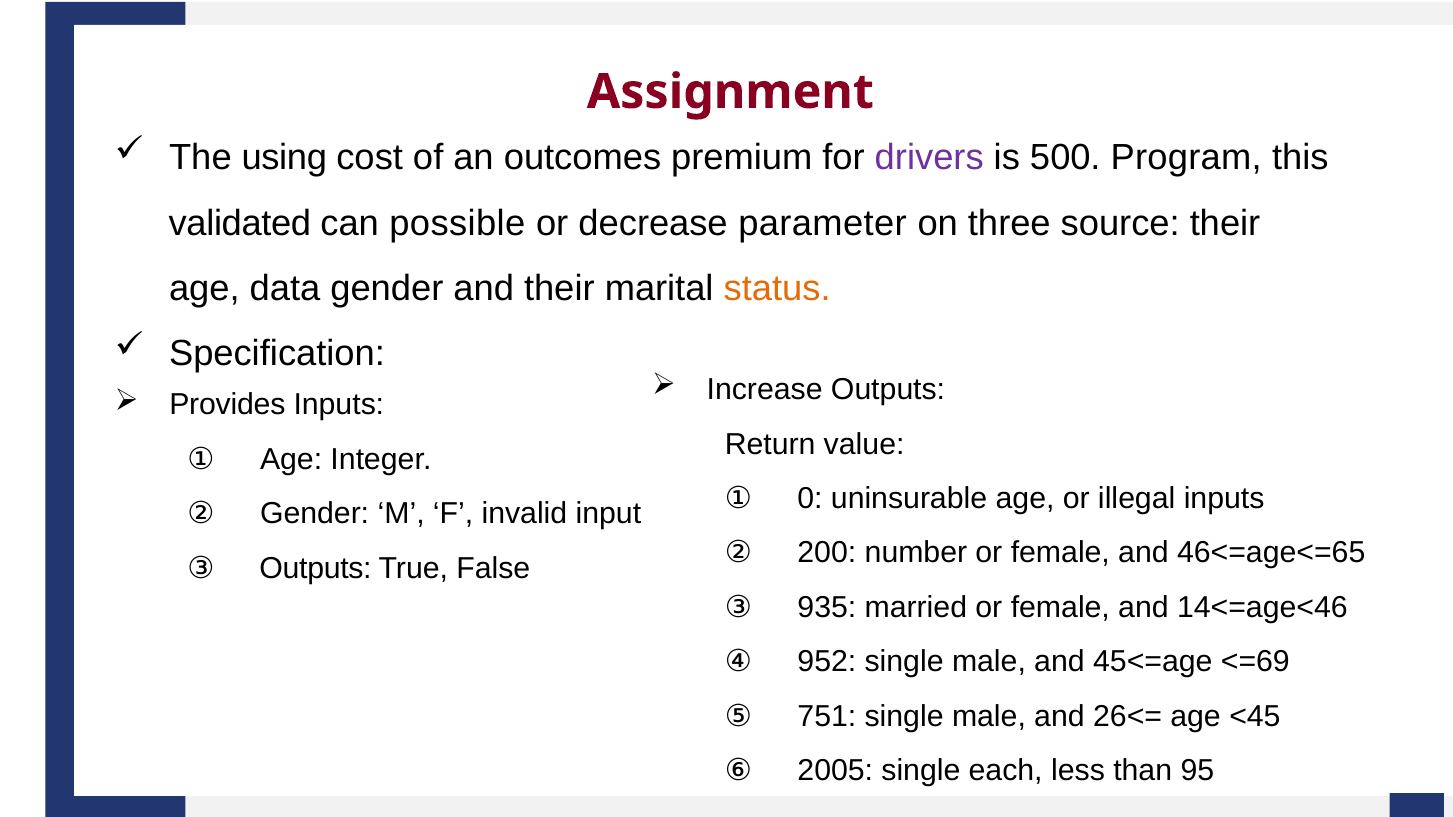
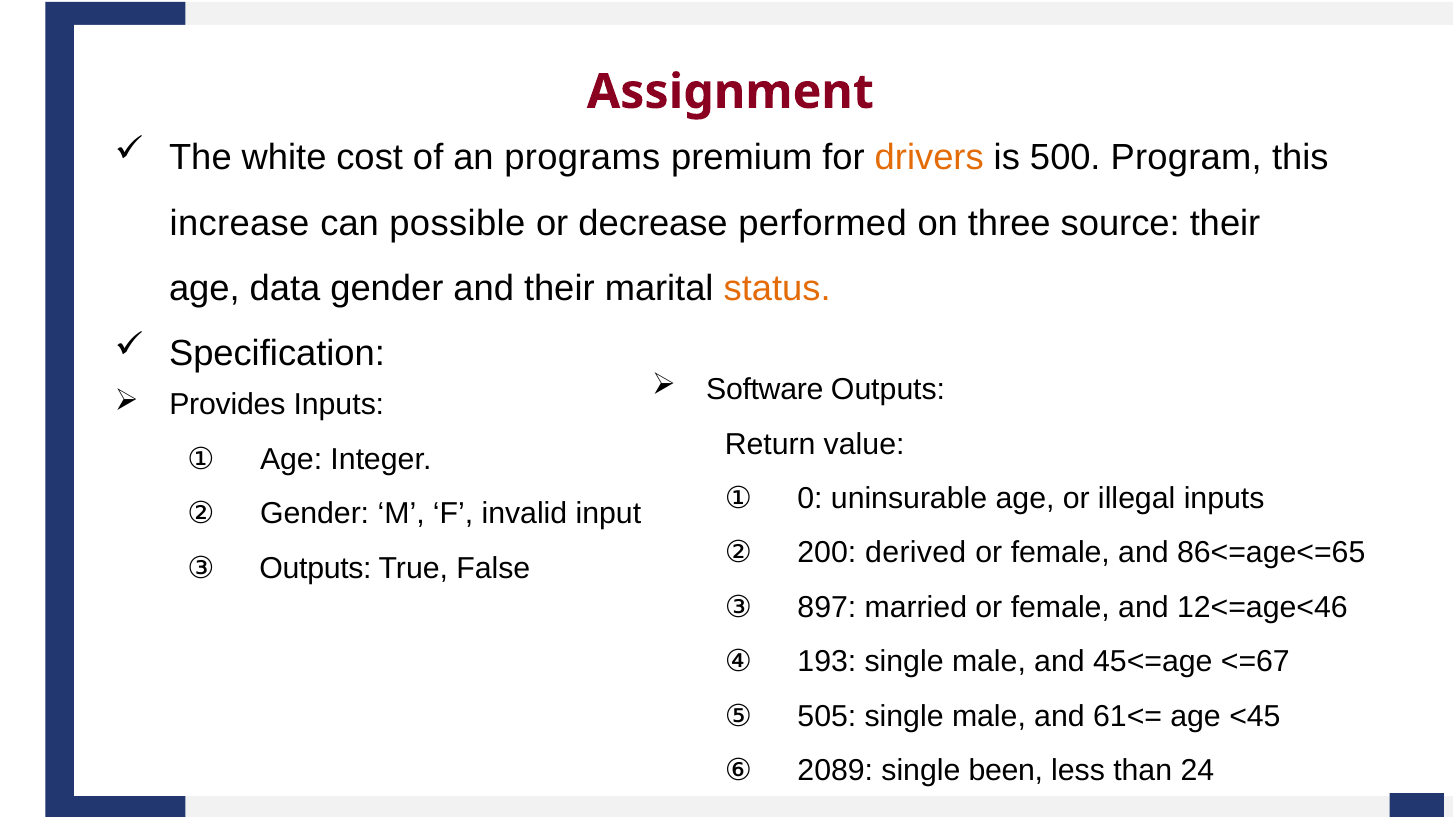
using: using -> white (284, 158)
outcomes: outcomes -> programs (582, 158)
drivers colour: purple -> orange (929, 158)
validated: validated -> increase (240, 223)
parameter: parameter -> performed (823, 223)
Increase: Increase -> Software (765, 390)
number: number -> derived (916, 553)
46<=age<=65: 46<=age<=65 -> 86<=age<=65 (1271, 553)
935: 935 -> 897 (827, 608)
14<=age<46: 14<=age<46 -> 12<=age<46 (1262, 608)
952: 952 -> 193 (827, 662)
<=69: <=69 -> <=67 (1255, 662)
751: 751 -> 505 (827, 717)
26<=: 26<= -> 61<= (1128, 717)
2005: 2005 -> 2089 (835, 771)
each: each -> been (1006, 771)
95: 95 -> 24 (1197, 771)
